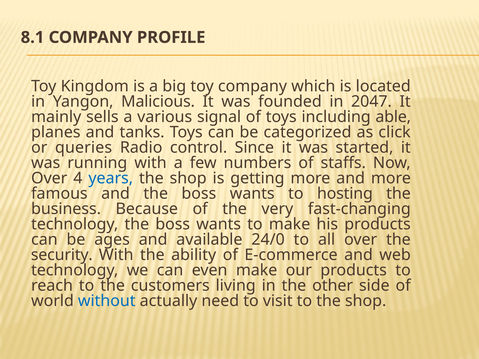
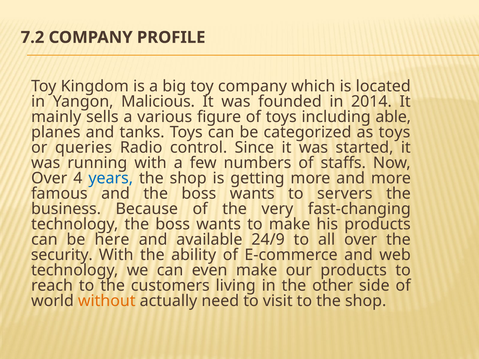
8.1: 8.1 -> 7.2 (33, 37)
2047: 2047 -> 2014 (371, 102)
signal: signal -> figure (219, 117)
as click: click -> toys (394, 132)
hosting: hosting -> servers (345, 194)
ages: ages -> here (112, 240)
24/0: 24/0 -> 24/9 (268, 240)
without colour: blue -> orange (107, 301)
